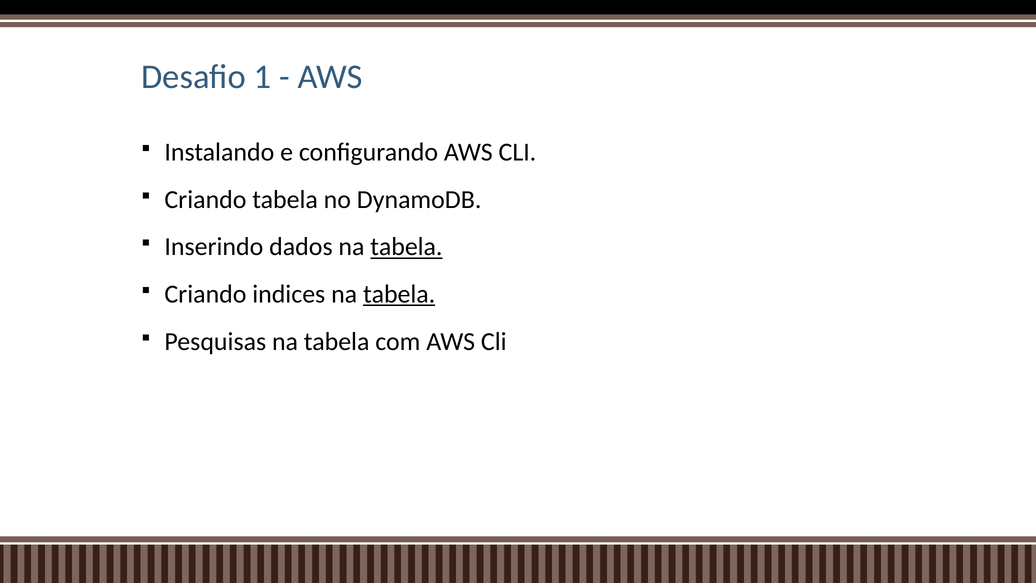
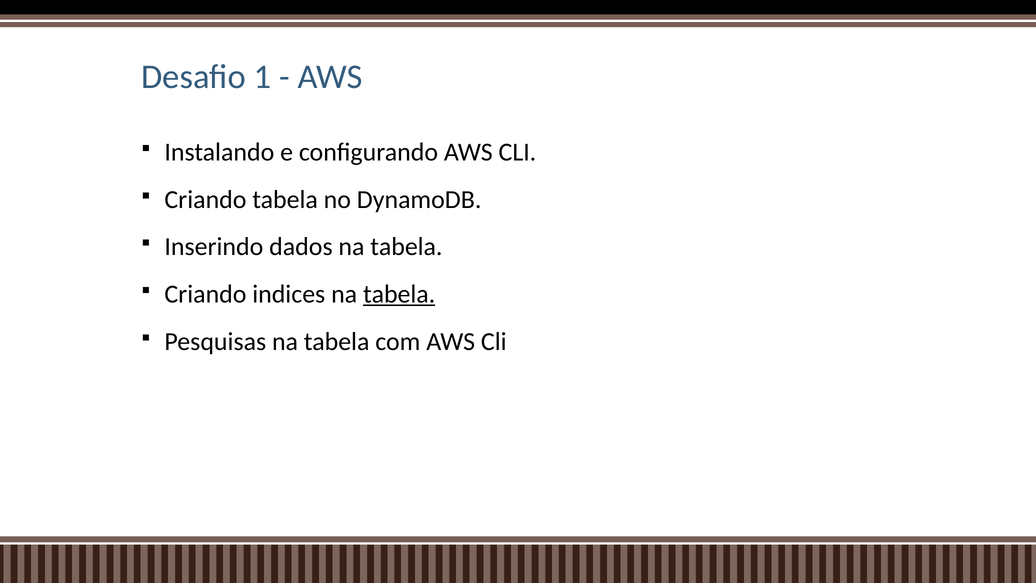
tabela underline: present -> none (406, 247)
